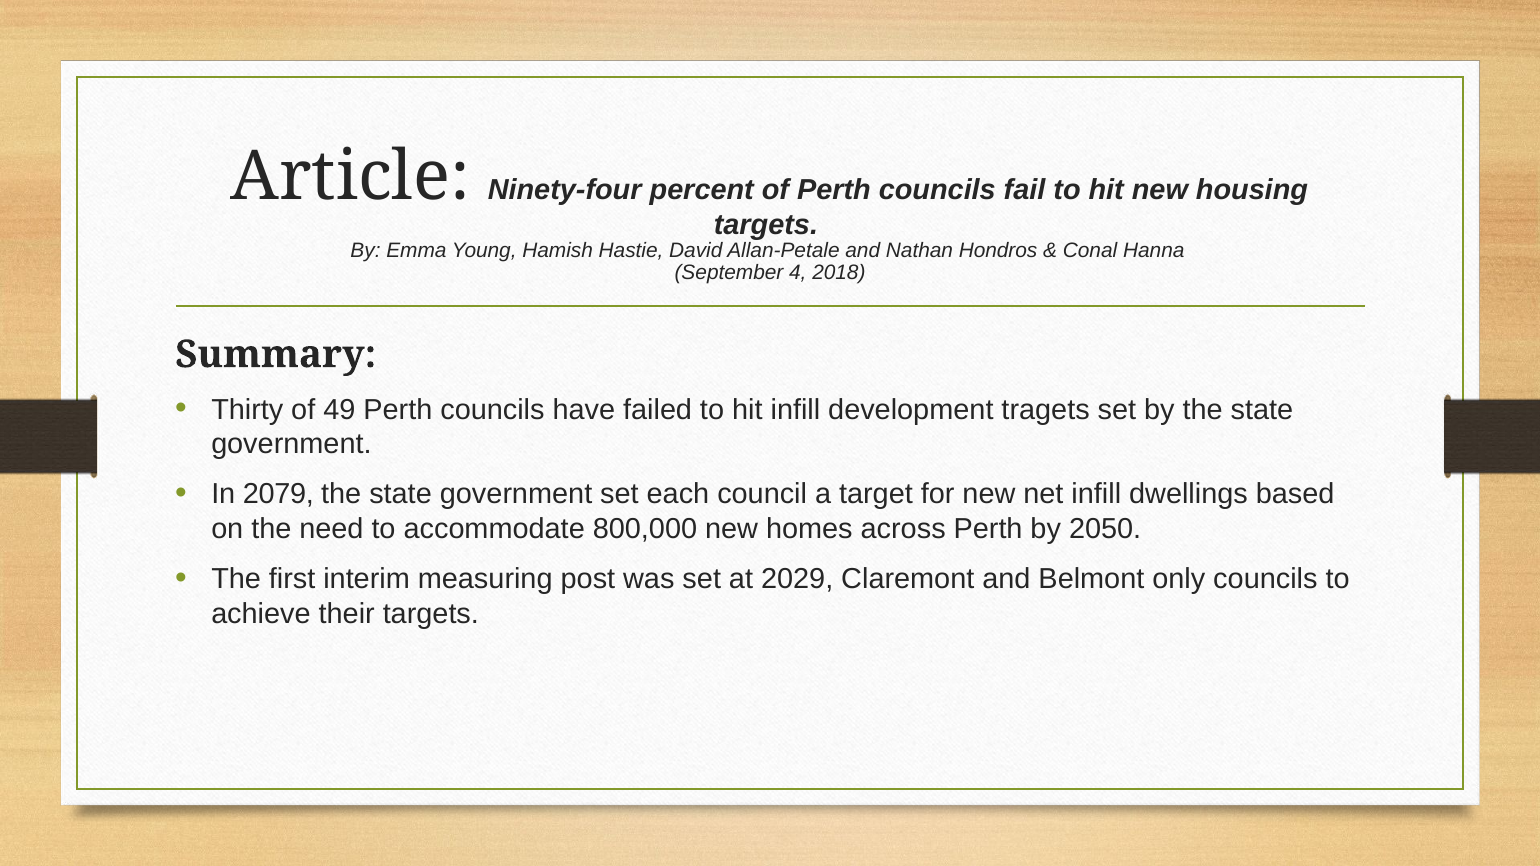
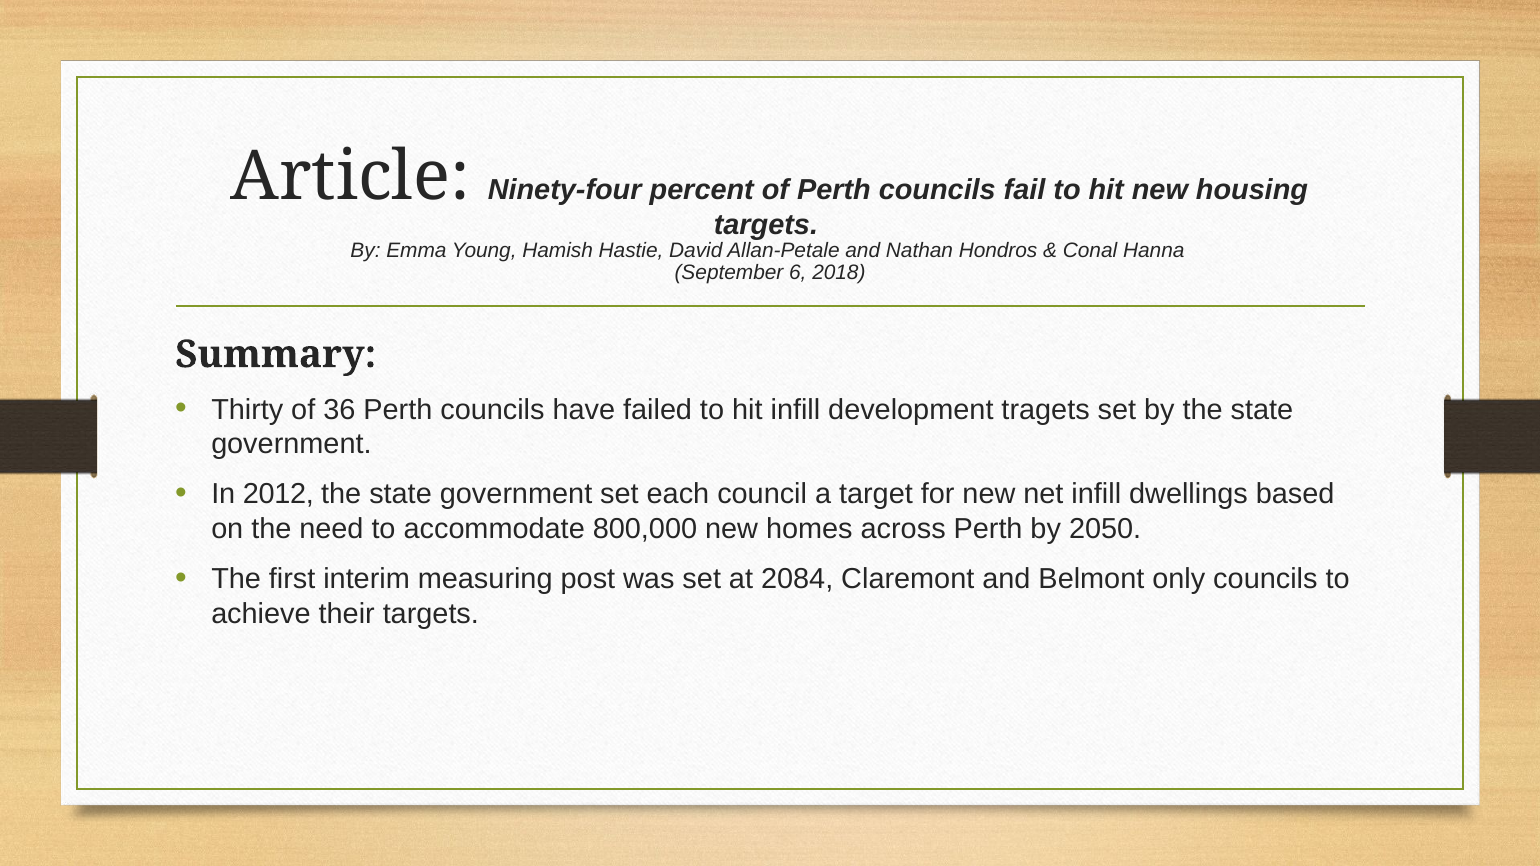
4: 4 -> 6 (798, 273)
49: 49 -> 36 (339, 410)
2079: 2079 -> 2012 (278, 494)
2029: 2029 -> 2084 (797, 579)
